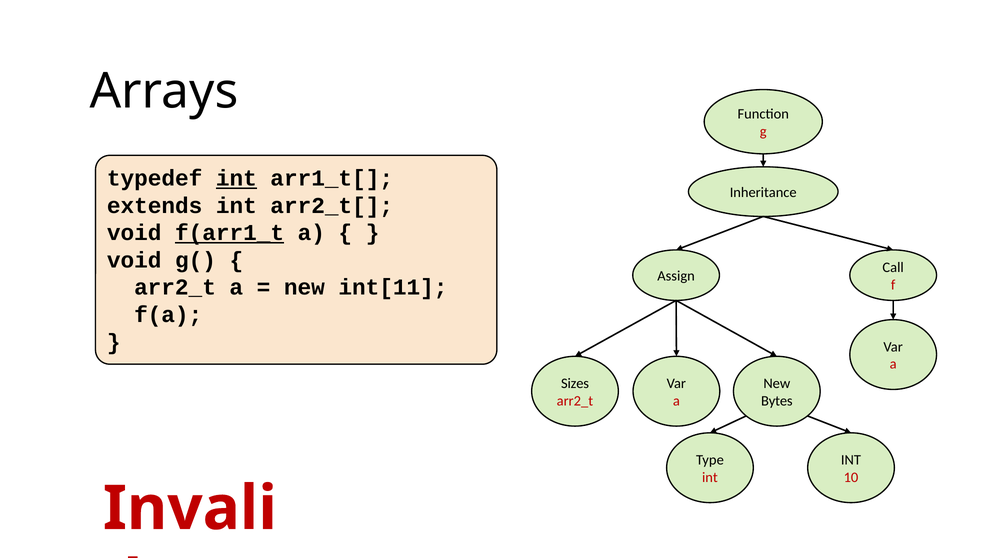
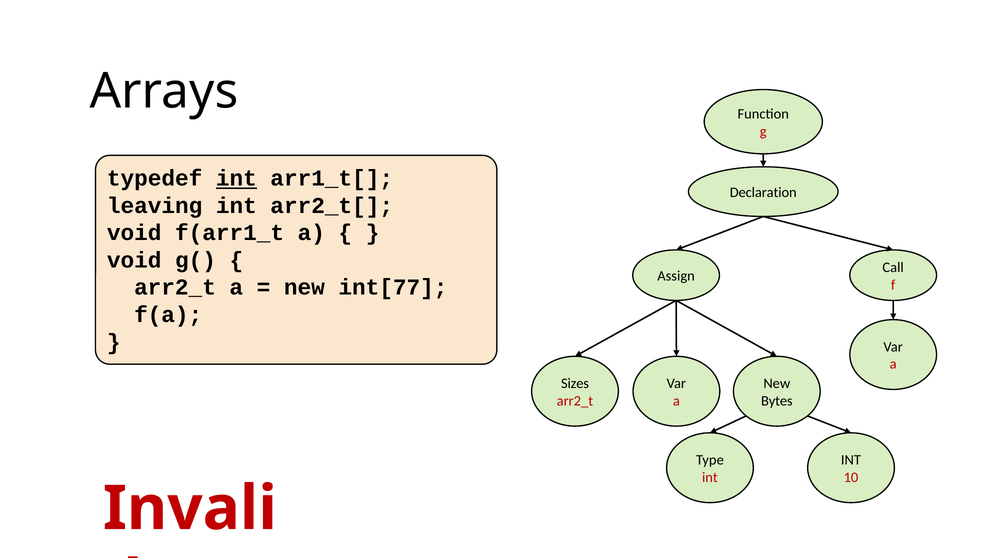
Inheritance: Inheritance -> Declaration (763, 193)
extends: extends -> leaving (155, 206)
f(arr1_t underline: present -> none (230, 233)
int[11: int[11 -> int[77 (393, 288)
